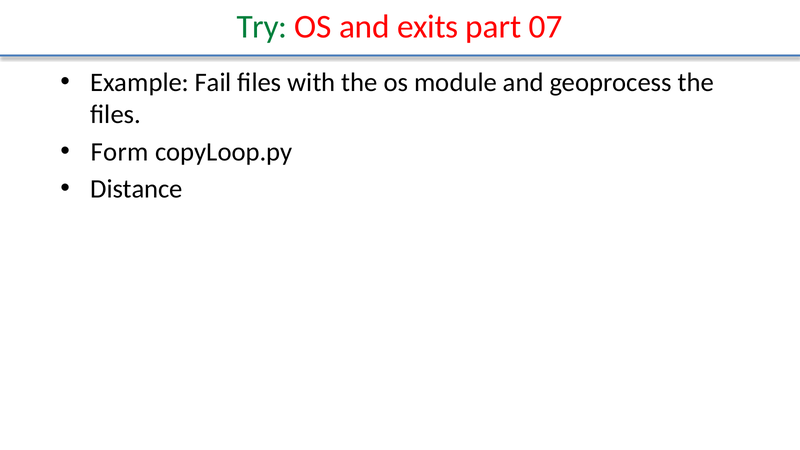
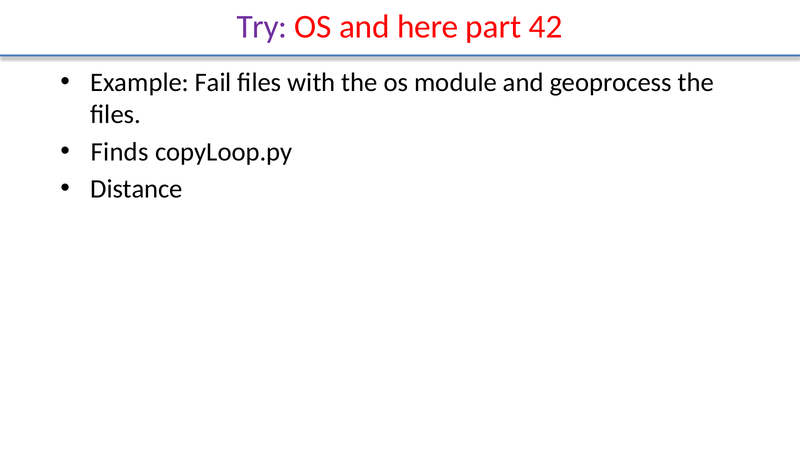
Try colour: green -> purple (262, 27)
exits: exits -> here (428, 27)
07: 07 -> 42 (546, 27)
Form: Form -> Finds (120, 152)
